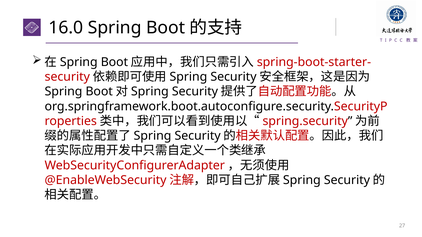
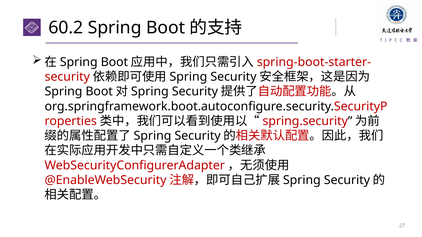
16.0: 16.0 -> 60.2 (66, 28)
